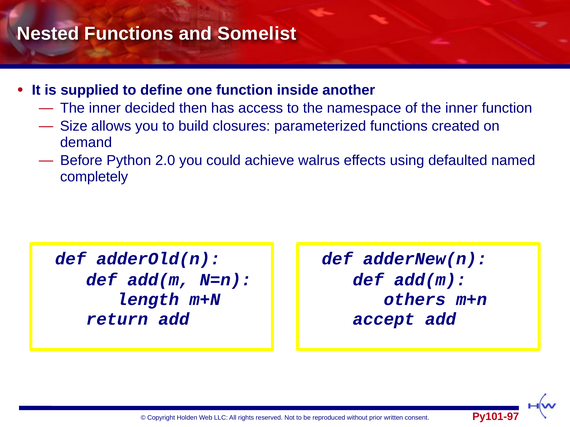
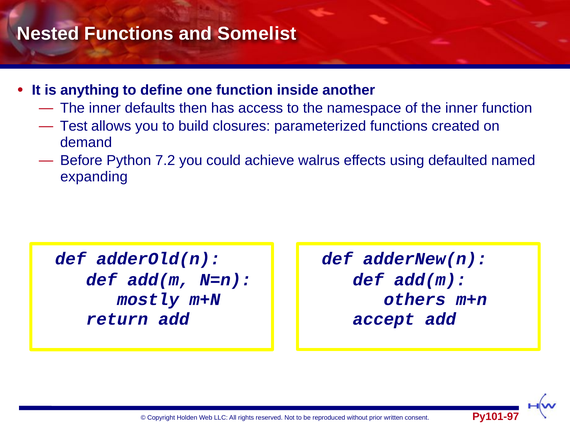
supplied: supplied -> anything (90, 90)
decided: decided -> defaults (150, 108)
Size: Size -> Test (74, 126)
2.0: 2.0 -> 7.2 (165, 161)
completely: completely -> expanding (94, 177)
length: length -> mostly (148, 300)
